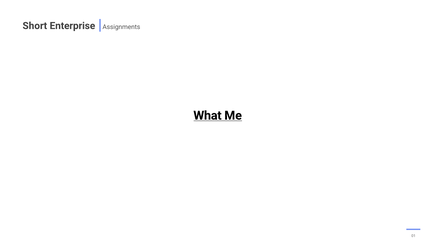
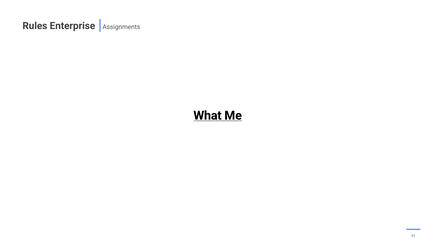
Short: Short -> Rules (35, 26)
